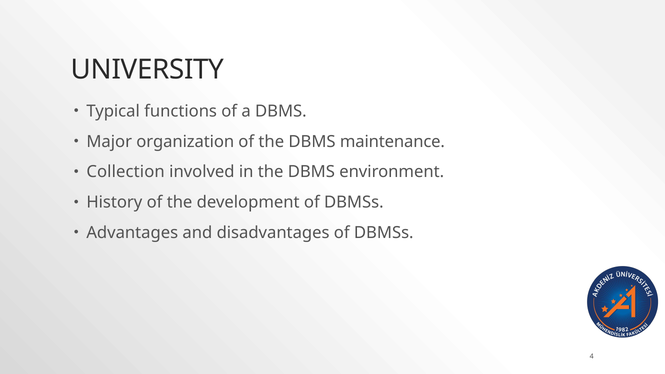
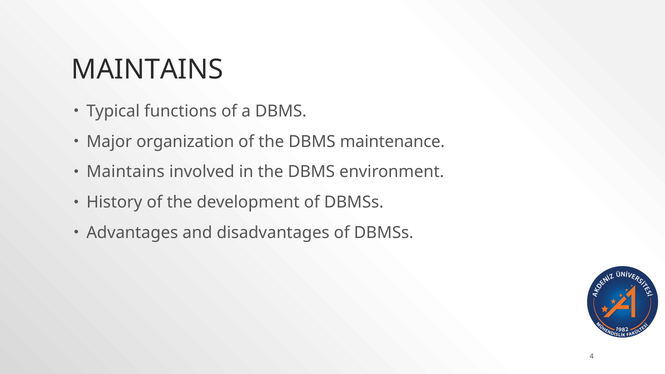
UNIVERSITY: UNIVERSITY -> MAINTAINS (147, 70)
Collection: Collection -> Maintains (126, 172)
